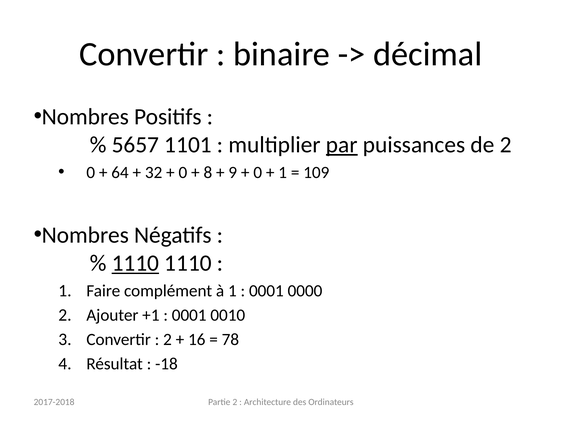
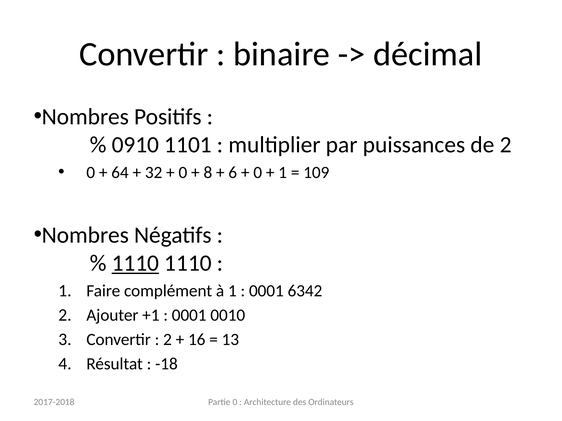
5657: 5657 -> 0910 (135, 145)
par underline: present -> none (342, 145)
9: 9 -> 6 (233, 173)
0000: 0000 -> 6342 (305, 291)
78: 78 -> 13 (230, 340)
Partie 2: 2 -> 0 (235, 402)
